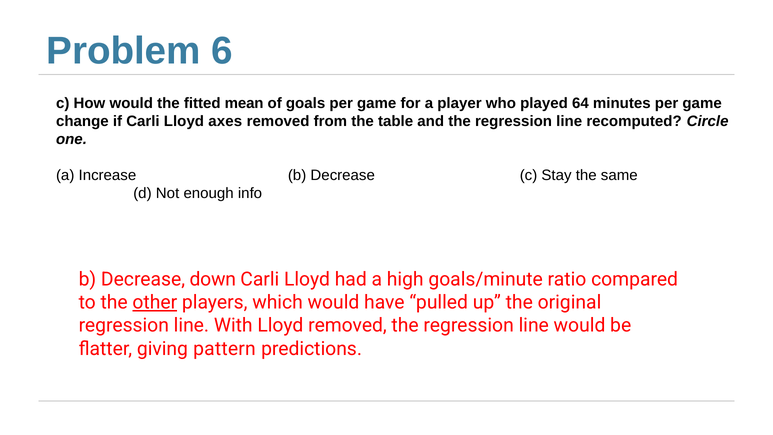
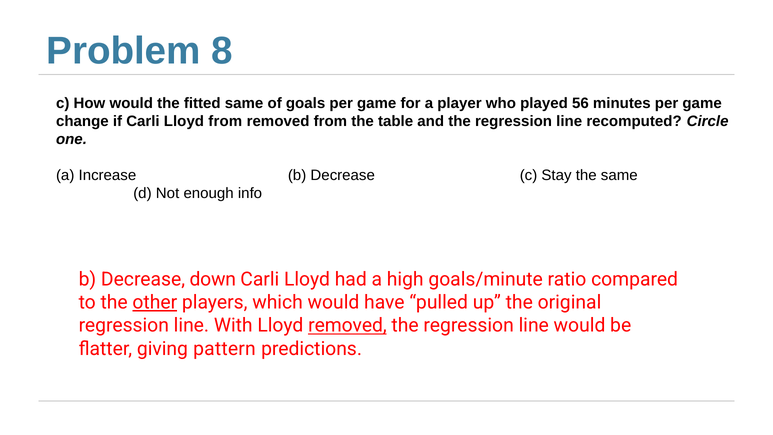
6: 6 -> 8 (222, 51)
fitted mean: mean -> same (244, 103)
64: 64 -> 56 (580, 103)
Lloyd axes: axes -> from (225, 121)
removed underline: none -> present (347, 325)
